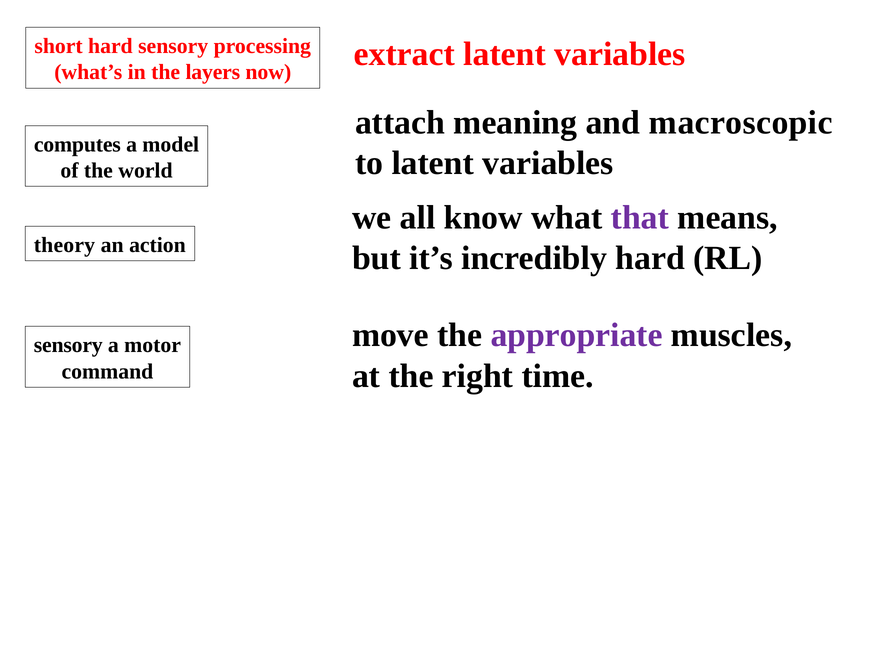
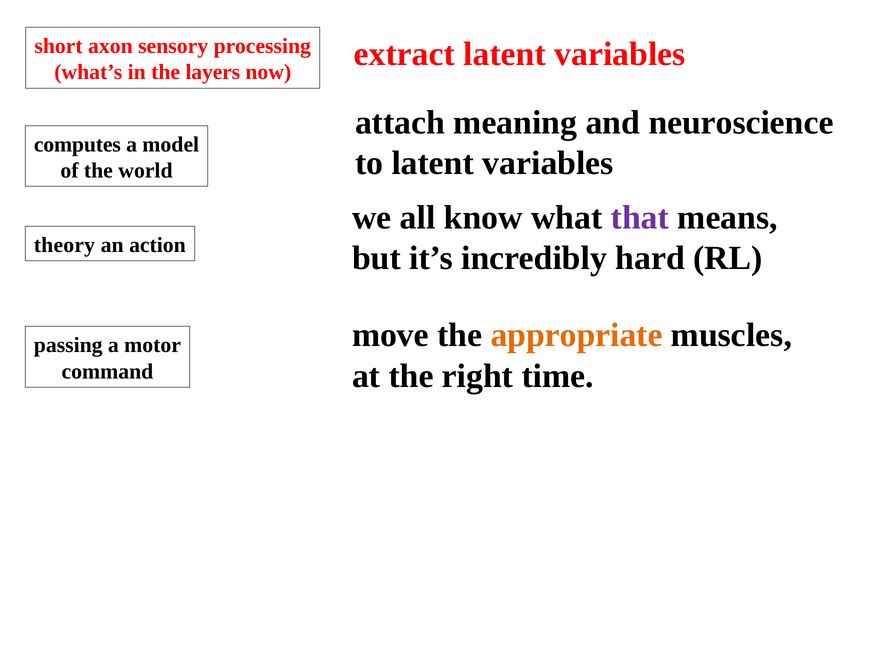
short hard: hard -> axon (110, 46)
macroscopic: macroscopic -> neuroscience (741, 123)
appropriate colour: purple -> orange (577, 336)
sensory: sensory -> passing (68, 346)
